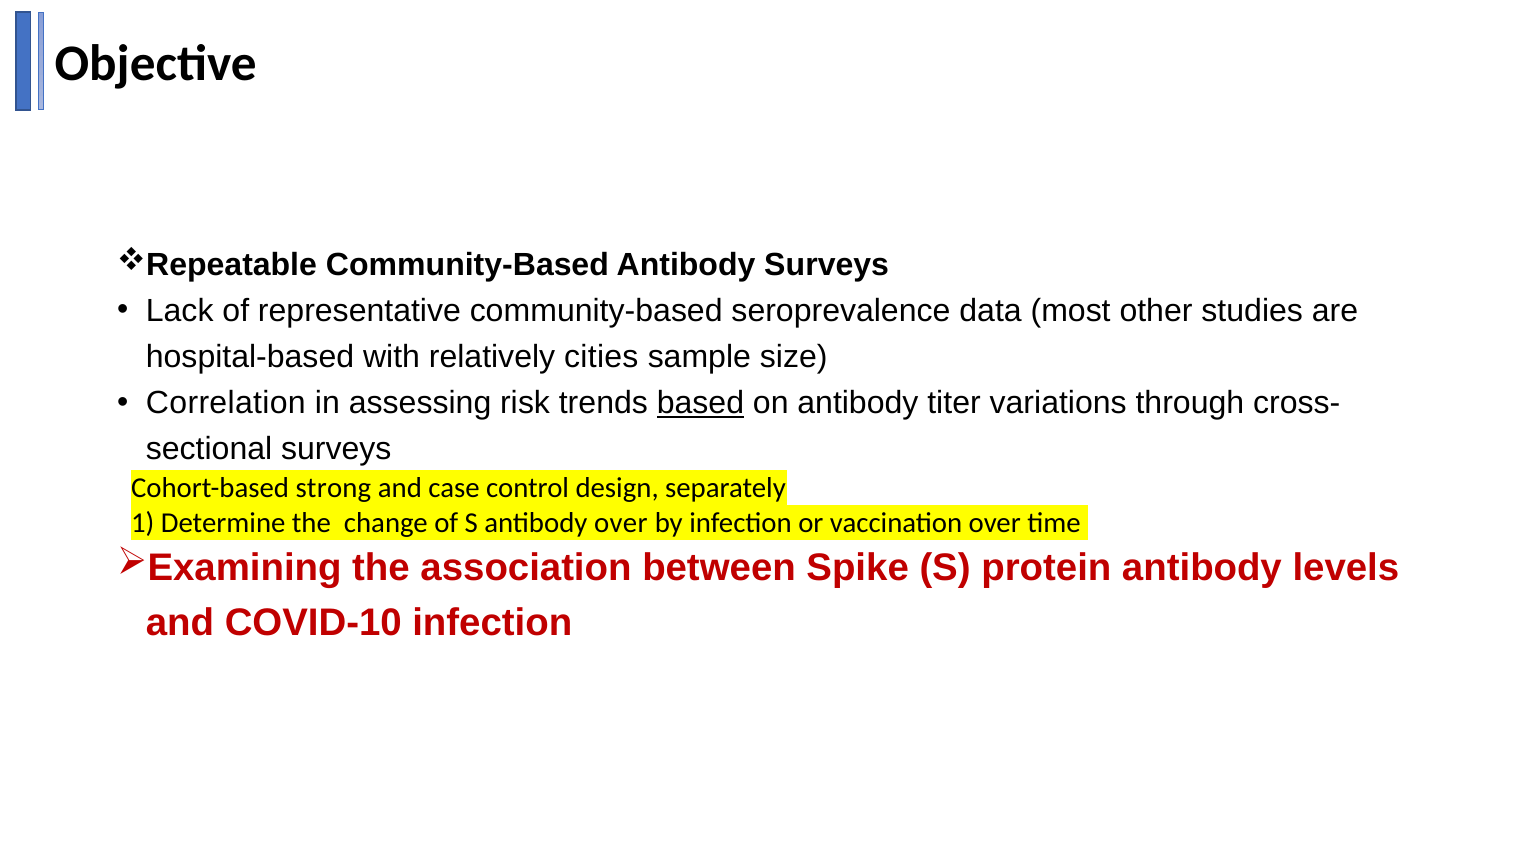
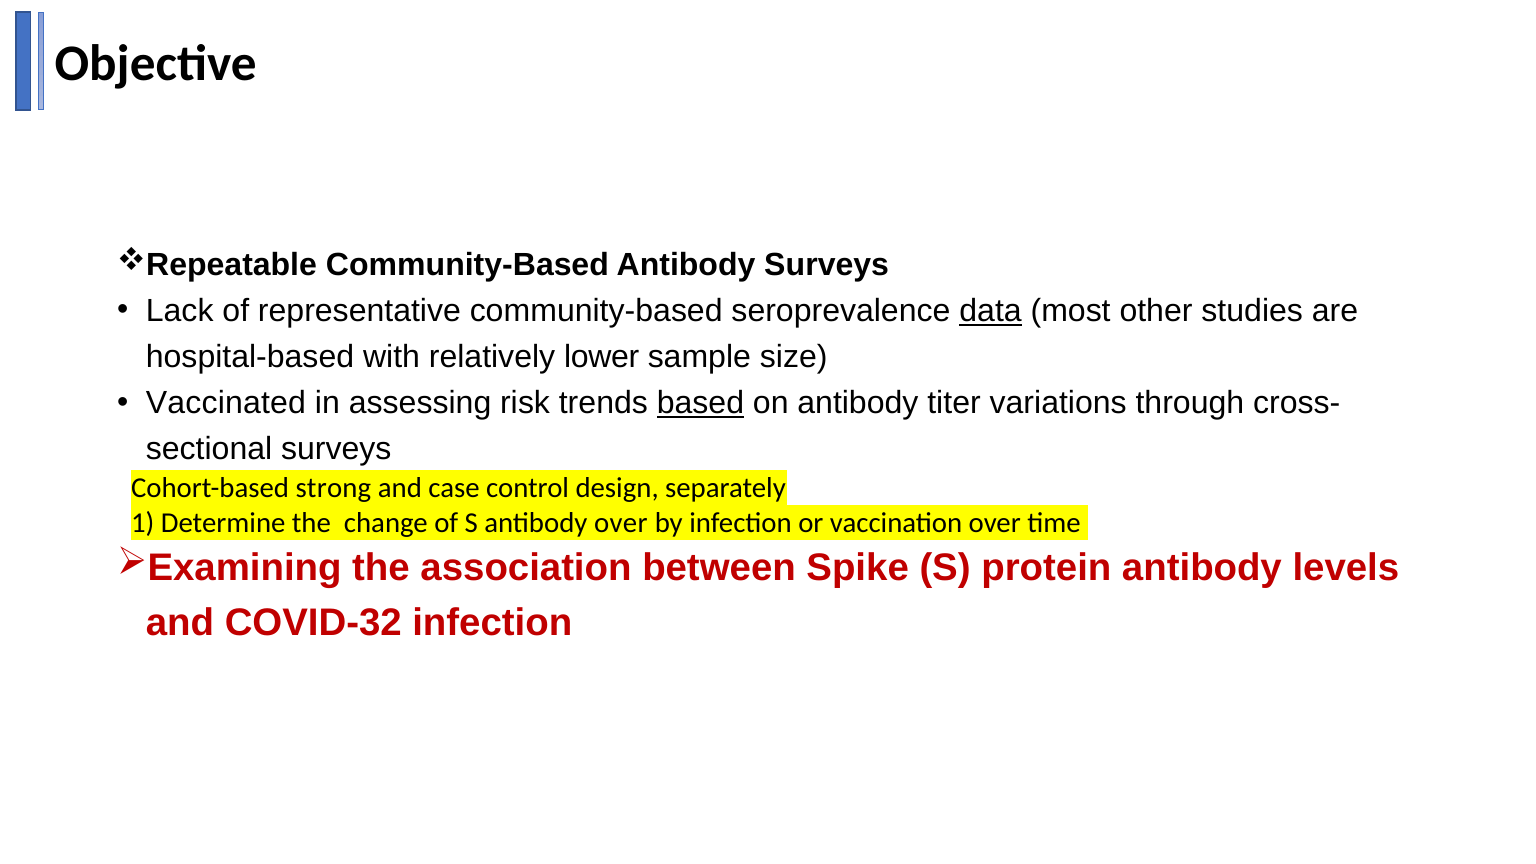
data underline: none -> present (991, 311)
cities: cities -> lower (602, 357)
Correlation: Correlation -> Vaccinated (226, 403)
COVID-10: COVID-10 -> COVID-32 (313, 623)
